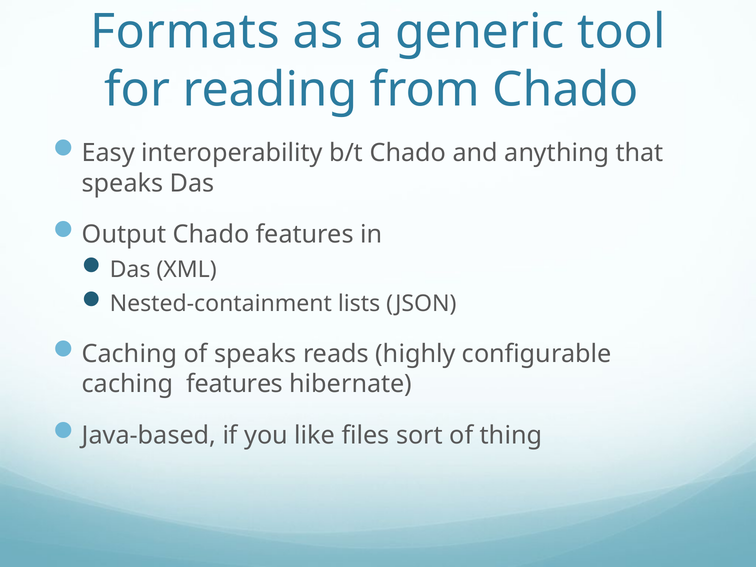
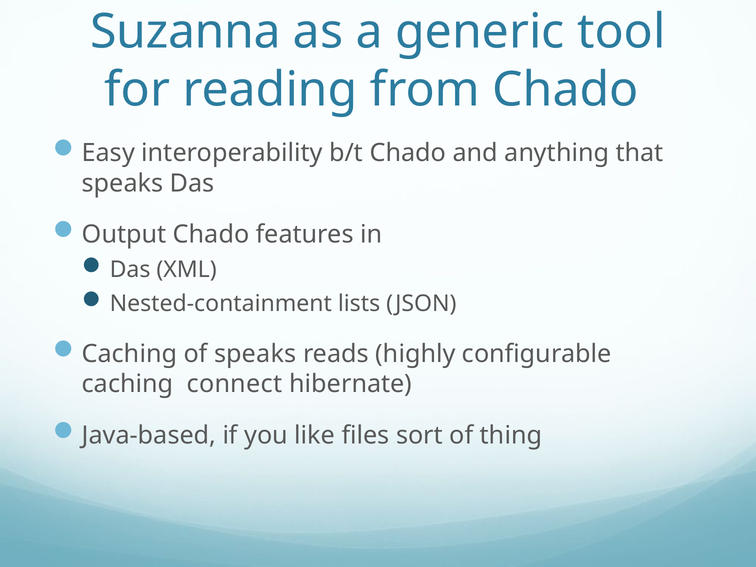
Formats: Formats -> Suzanna (186, 32)
caching features: features -> connect (234, 384)
